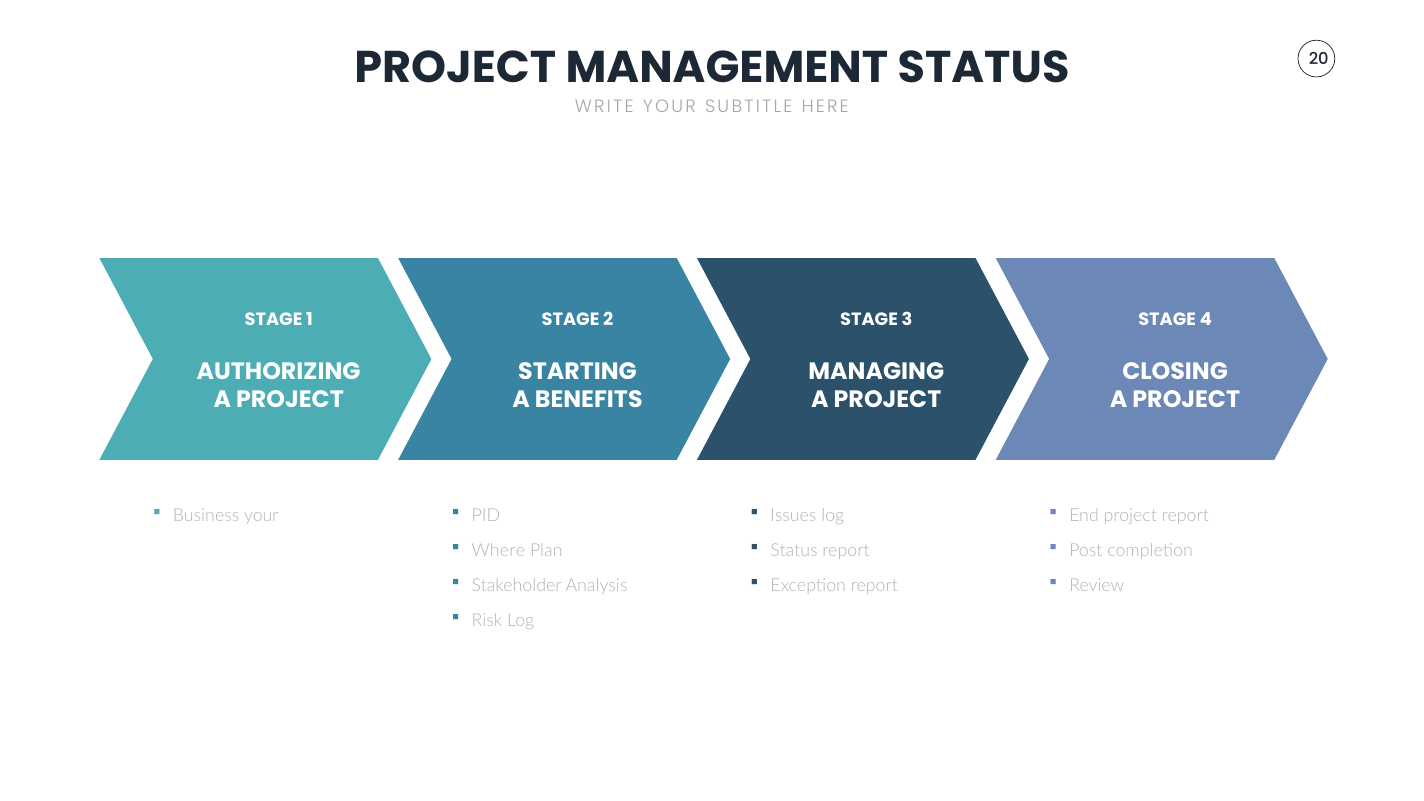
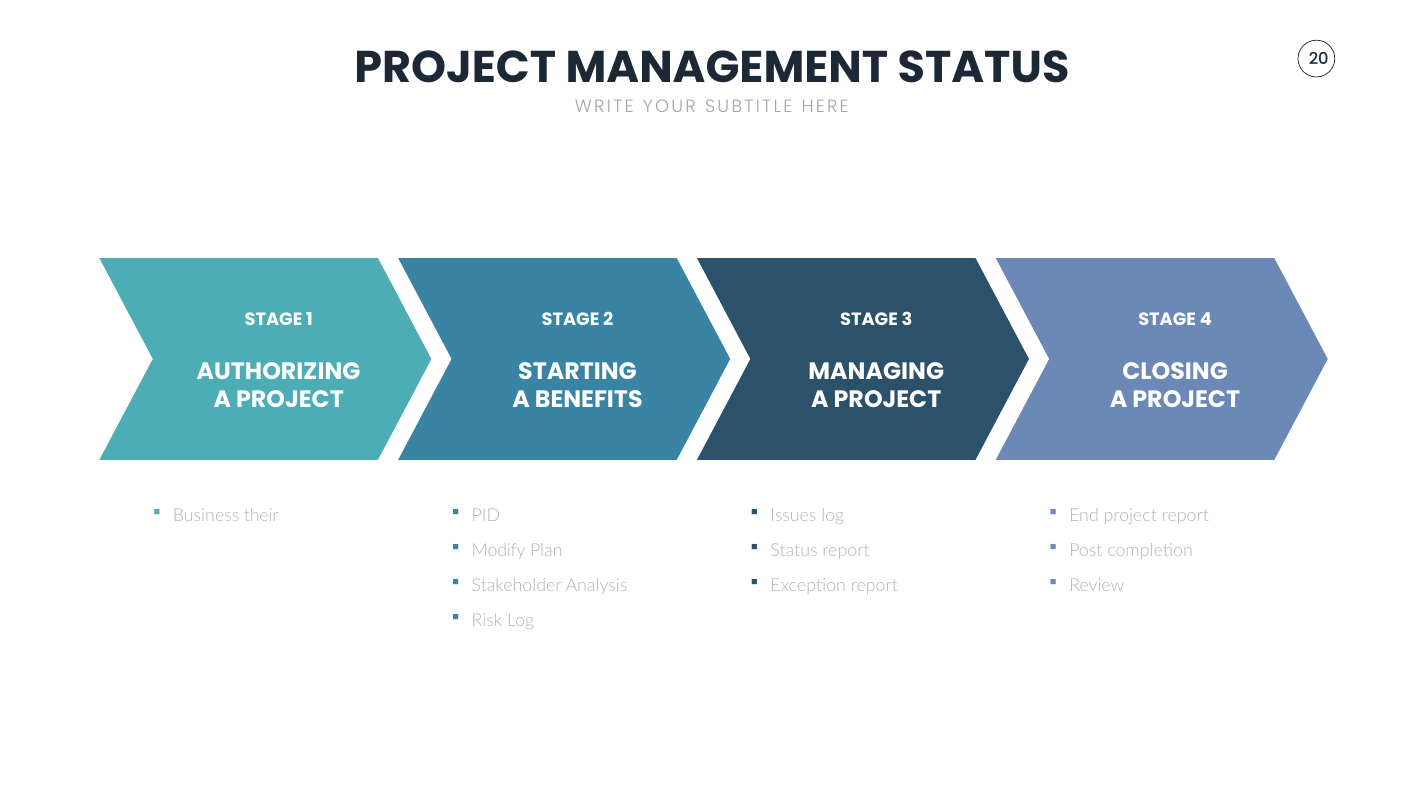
Business your: your -> their (261, 516)
Where: Where -> Modify (499, 551)
